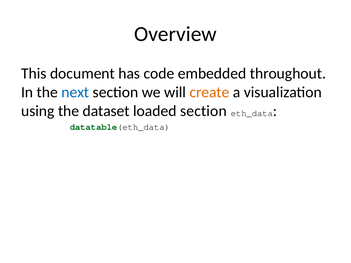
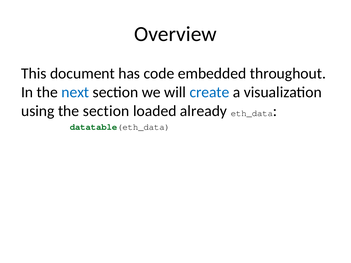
create colour: orange -> blue (209, 92)
the dataset: dataset -> section (106, 111)
loaded section: section -> already (204, 111)
